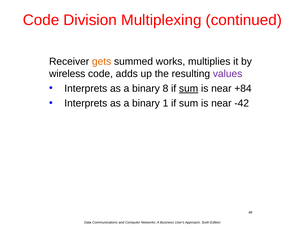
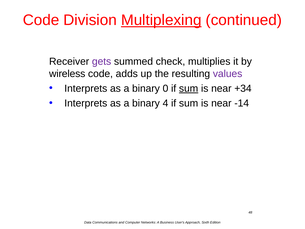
Multiplexing underline: none -> present (161, 20)
gets colour: orange -> purple (102, 61)
works: works -> check (171, 61)
8: 8 -> 0 (165, 88)
+84: +84 -> +34 (243, 88)
1: 1 -> 4 (165, 103)
-42: -42 -> -14 (242, 103)
